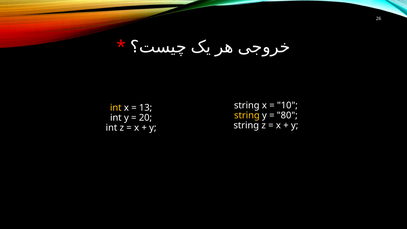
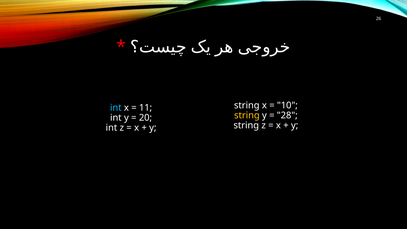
int colour: yellow -> light blue (116, 108)
13: 13 -> 11 (146, 108)
80: 80 -> 28 (287, 115)
